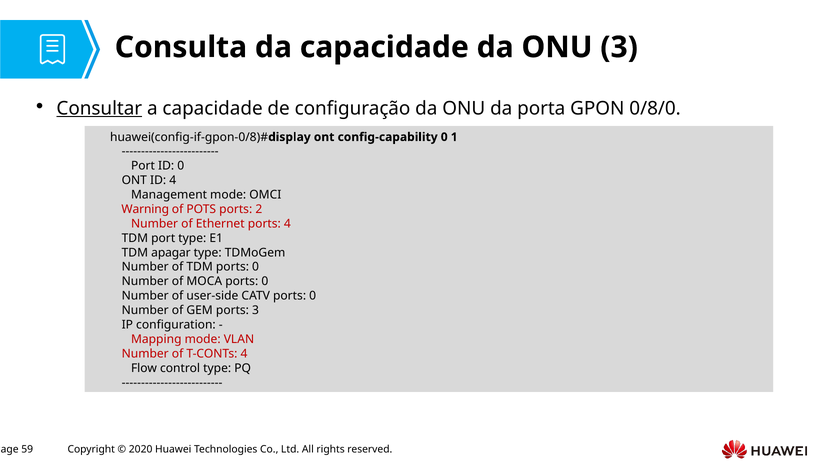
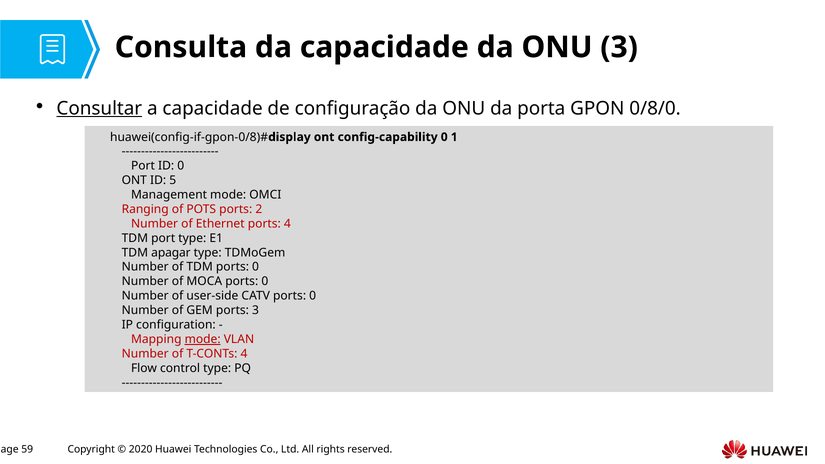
ID 4: 4 -> 5 (173, 180)
Warning: Warning -> Ranging (145, 209)
mode underline: none -> present (203, 339)
